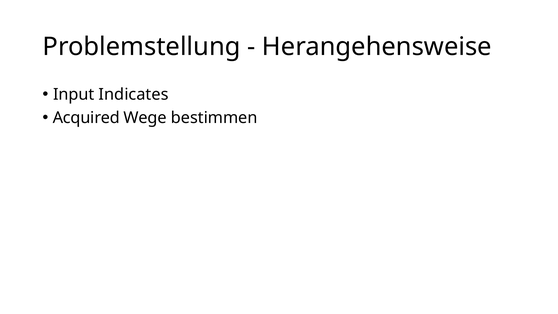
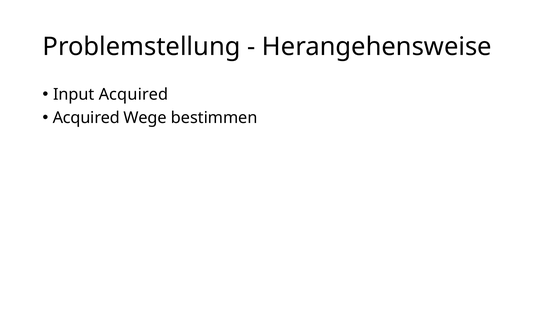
Input Indicates: Indicates -> Acquired (134, 94)
